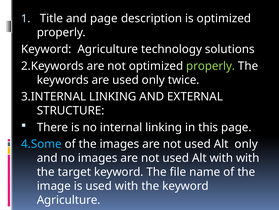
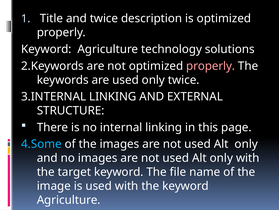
and page: page -> twice (104, 18)
properly colour: light green -> pink (211, 66)
with: with -> only (221, 158)
